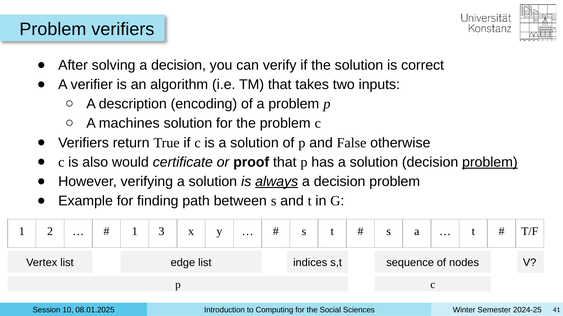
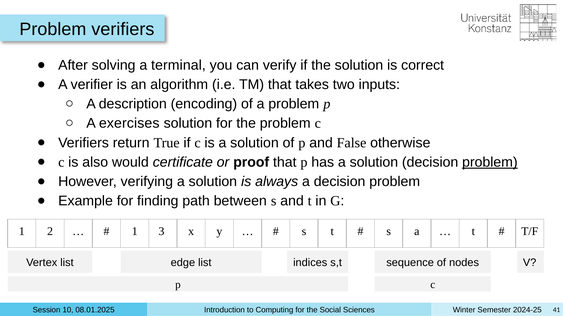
solving a decision: decision -> terminal (178, 65)
machines: machines -> exercises (129, 124)
always underline: present -> none (277, 182)
